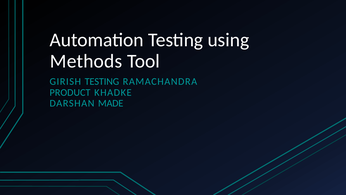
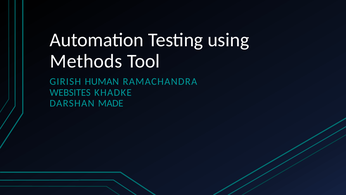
GIRISH TESTING: TESTING -> HUMAN (102, 81)
PRODUCT: PRODUCT -> WEBSITES (70, 92)
